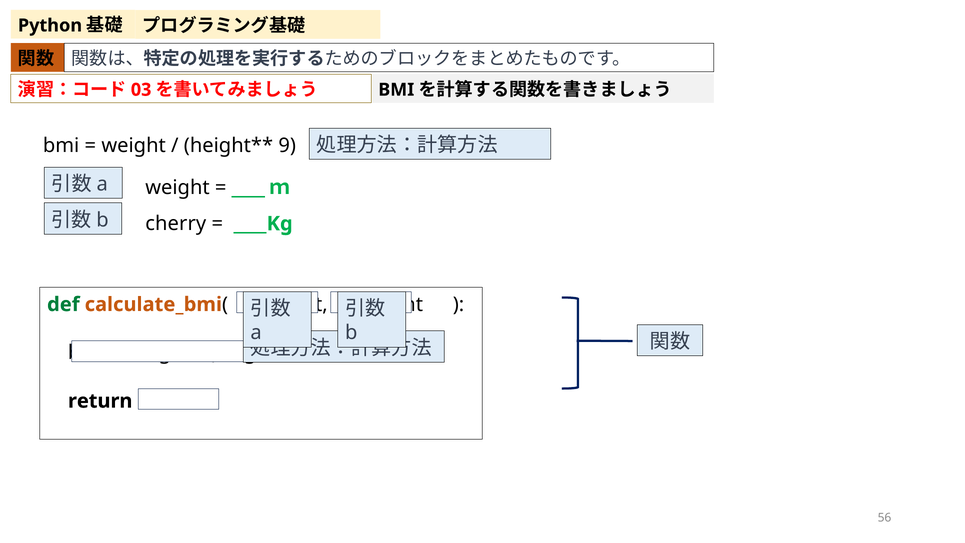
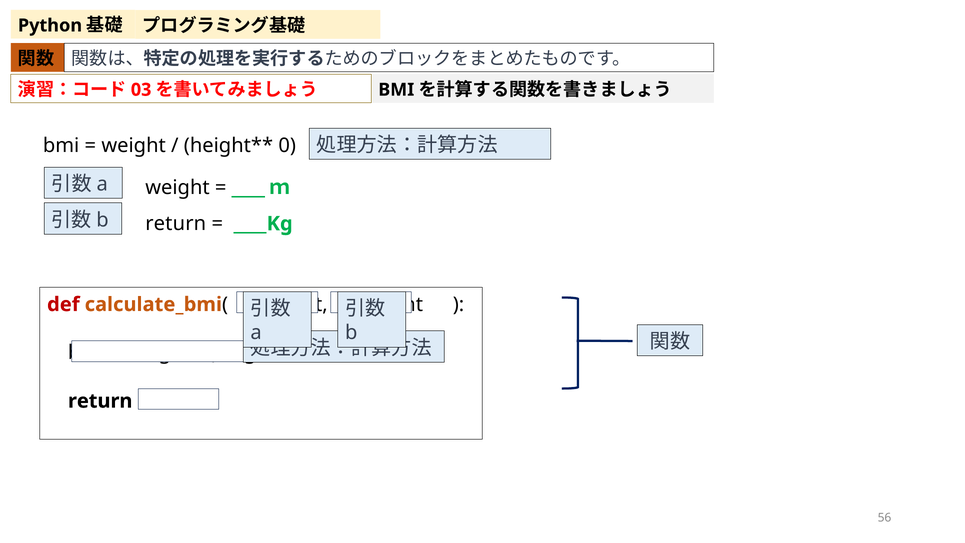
9: 9 -> 0 (287, 146)
cherry: cherry -> return (176, 224)
def colour: green -> red (63, 304)
